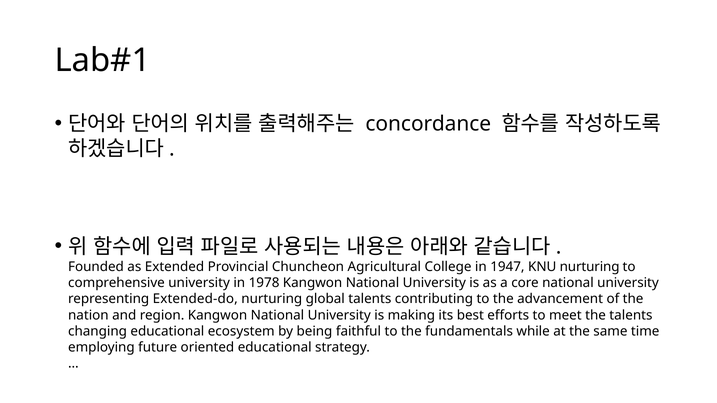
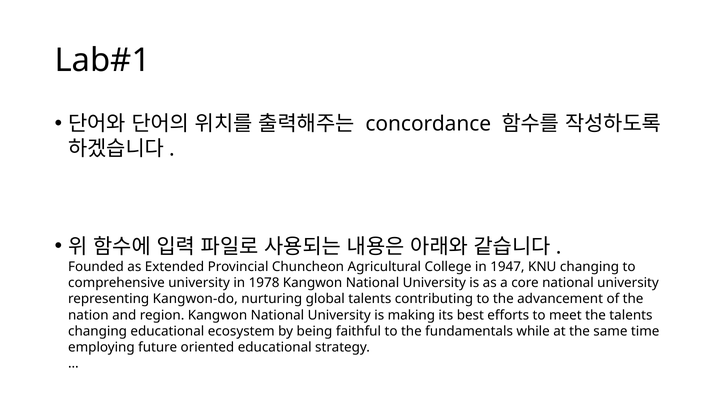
KNU nurturing: nurturing -> changing (590, 267)
Extended-do: Extended-do -> Kangwon-do (195, 299)
